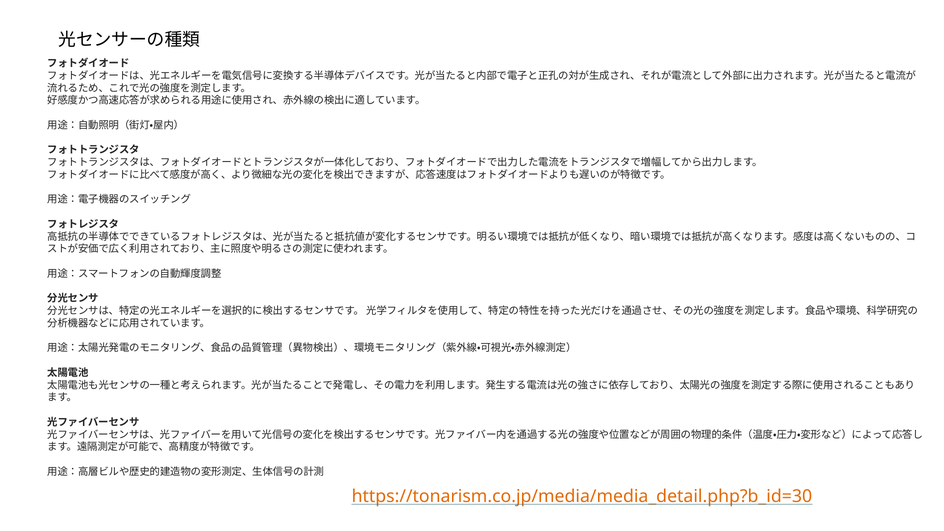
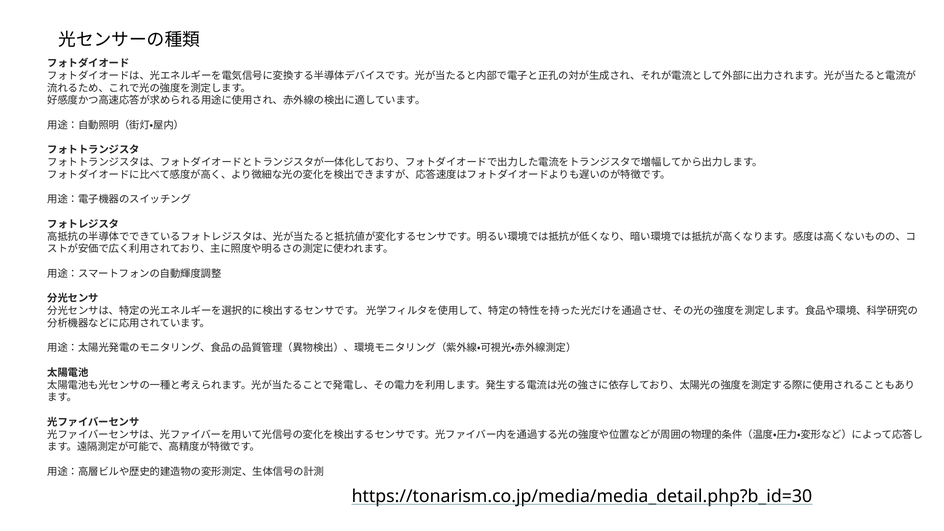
https://tonarism.co.jp/media/media_detail.php?b_id=30 colour: orange -> black (582, 496)
